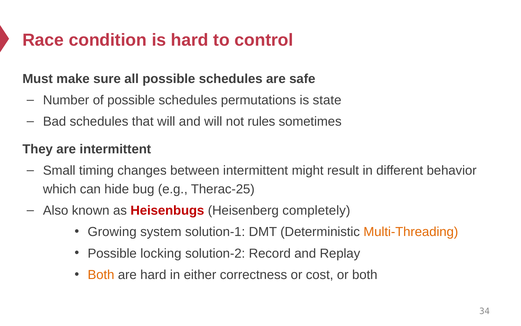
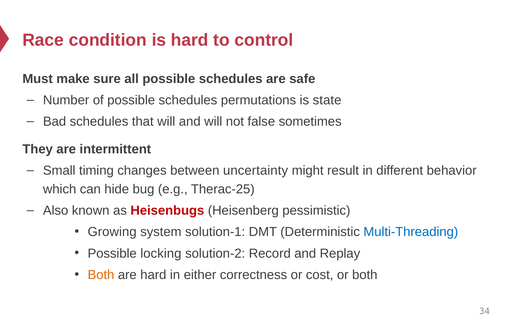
rules: rules -> false (261, 122)
between intermittent: intermittent -> uncertainty (256, 170)
completely: completely -> pessimistic (316, 210)
Multi-Threading colour: orange -> blue (411, 232)
